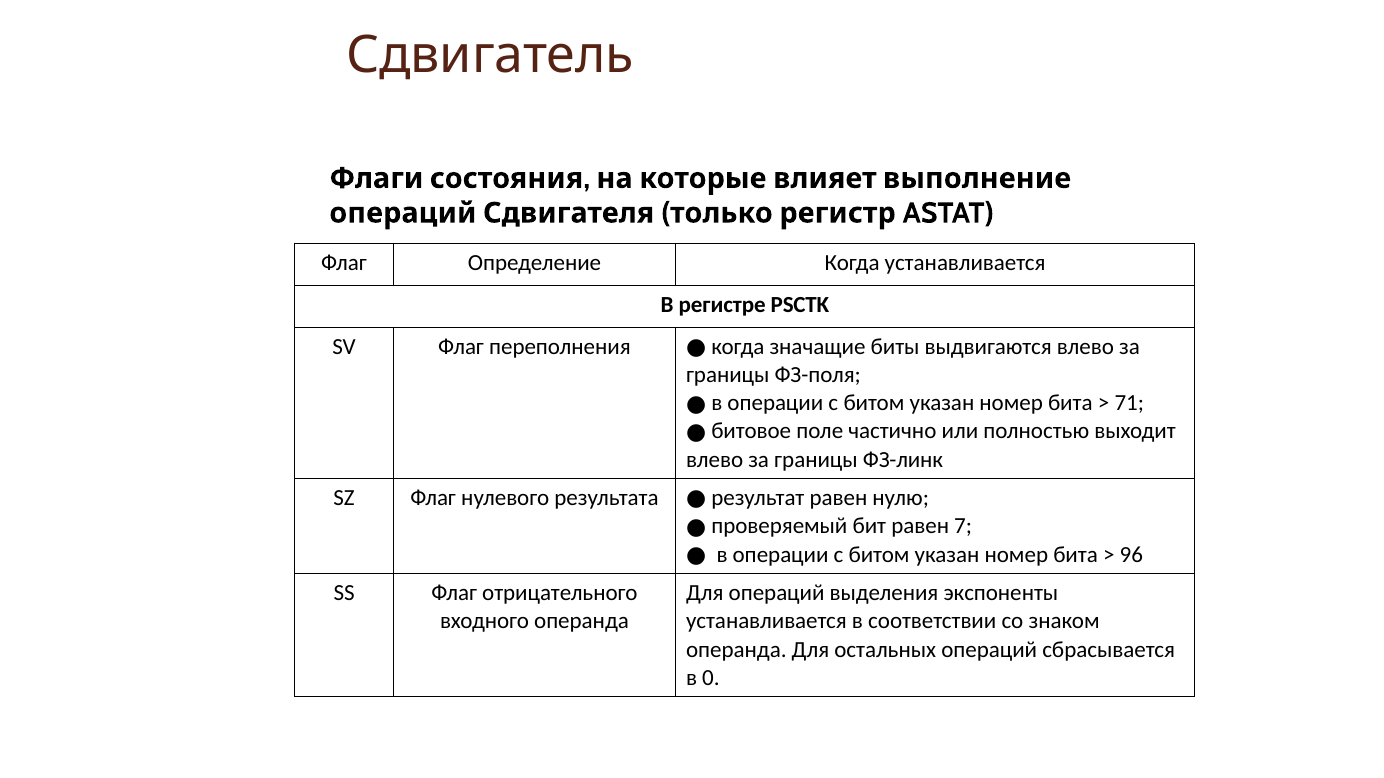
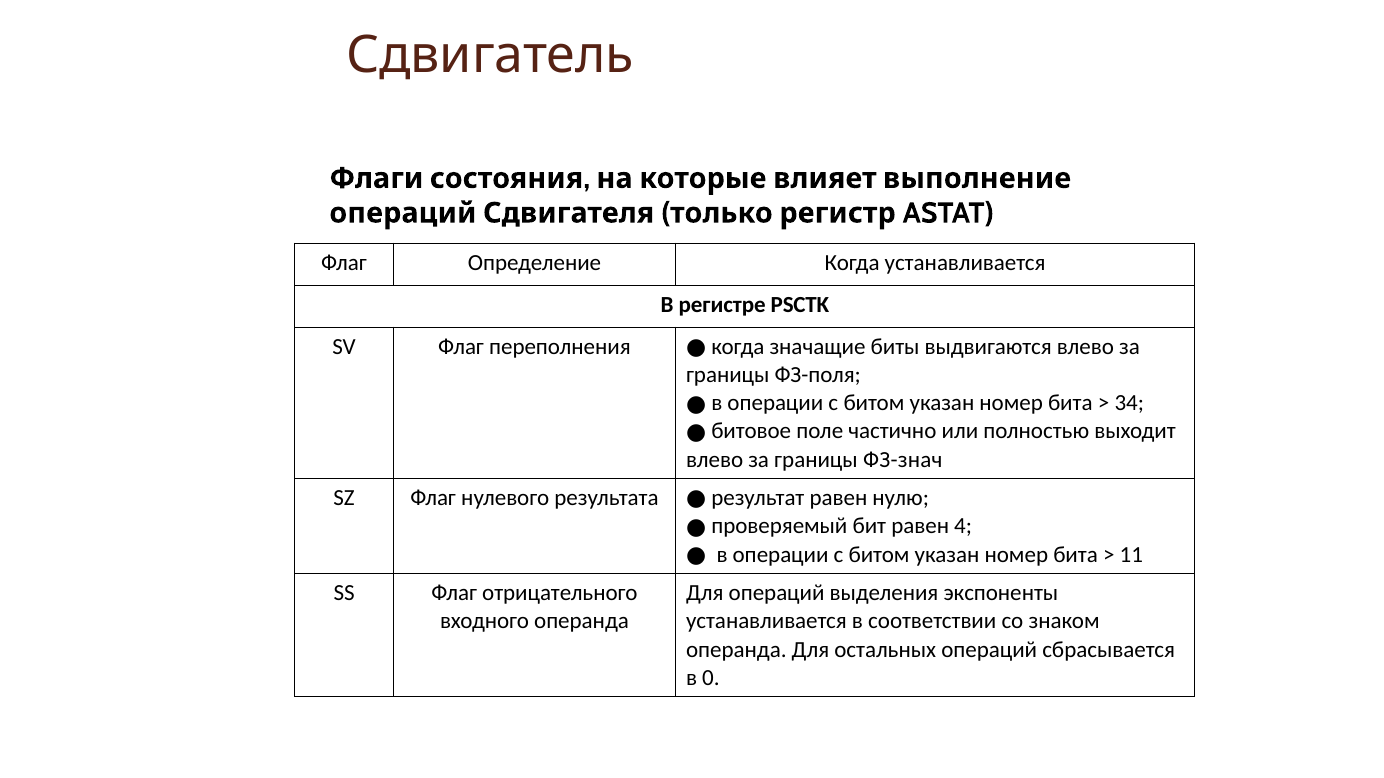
71: 71 -> 34 (1129, 403)
ФЗ-линк: ФЗ-линк -> ФЗ-знач (903, 460)
7: 7 -> 4 (963, 527)
96: 96 -> 11 (1131, 555)
